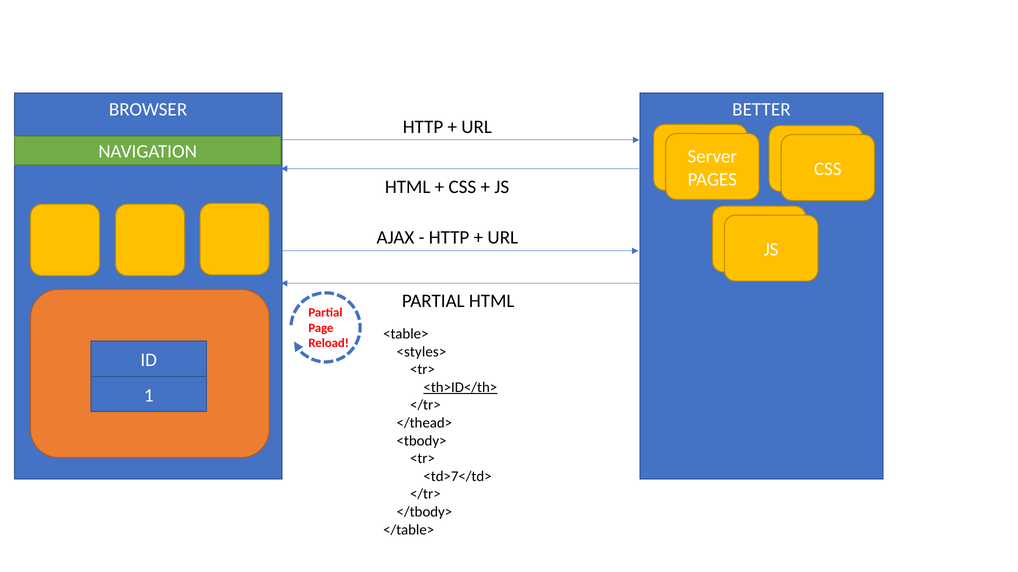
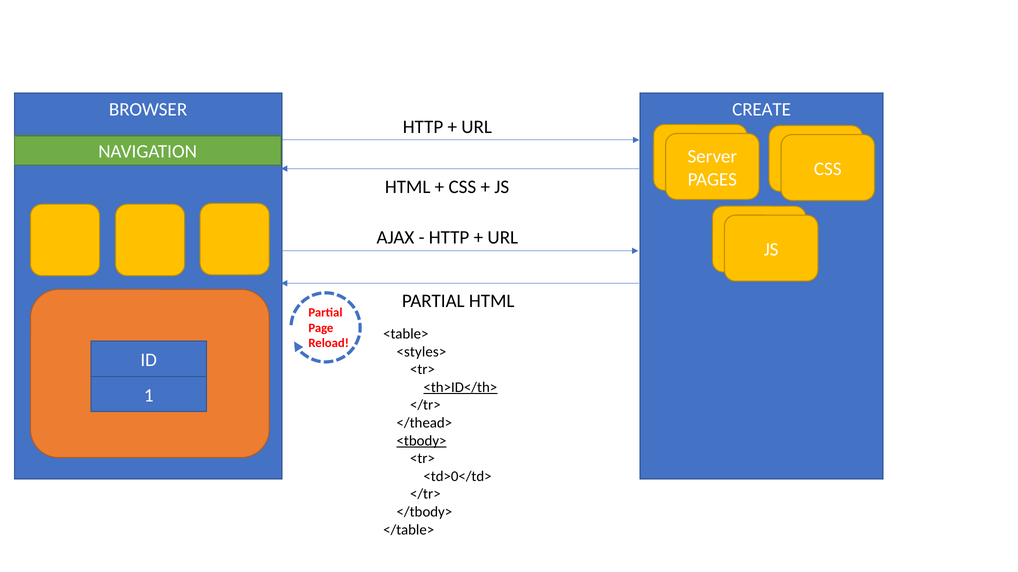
BETTER: BETTER -> CREATE (762, 110)
<tbody> underline: none -> present (422, 441)
<td>7</td>: <td>7</td> -> <td>0</td> (458, 477)
